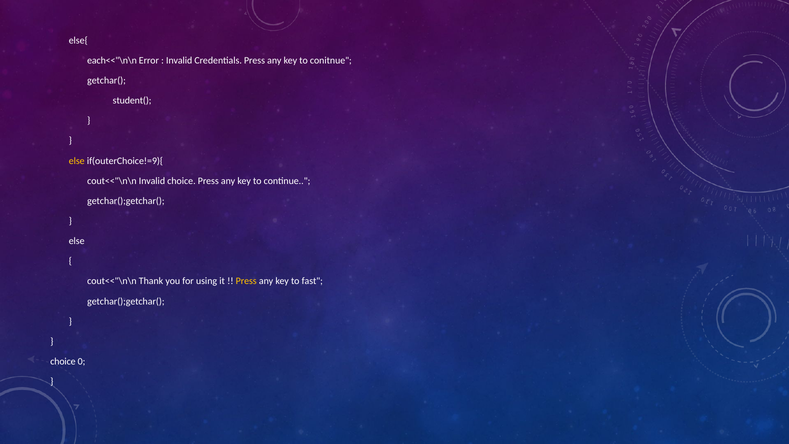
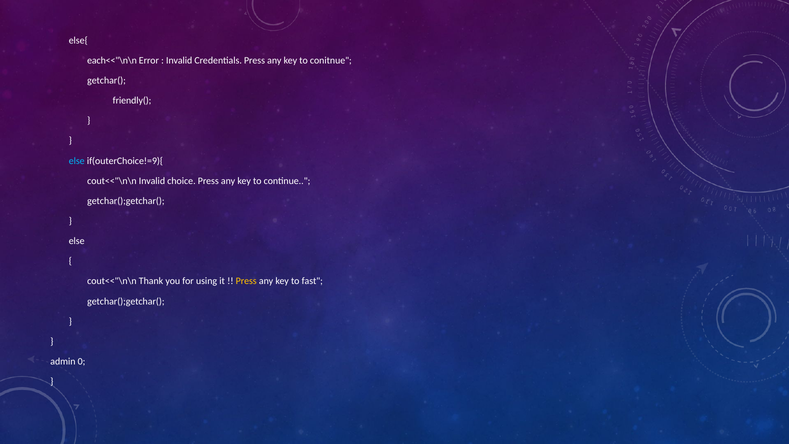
student(: student( -> friendly( (132, 101)
else colour: yellow -> light blue (77, 161)
choice: choice -> admin (63, 361)
